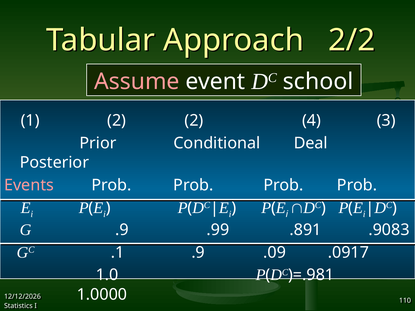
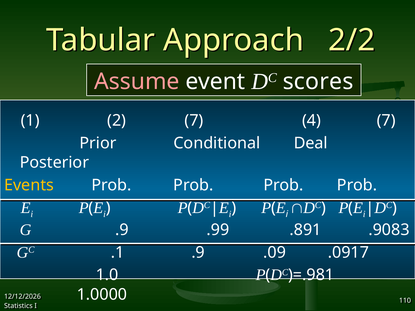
school: school -> scores (318, 82)
2 2: 2 -> 7 (194, 121)
4 3: 3 -> 7 (386, 121)
Events colour: pink -> yellow (29, 185)
